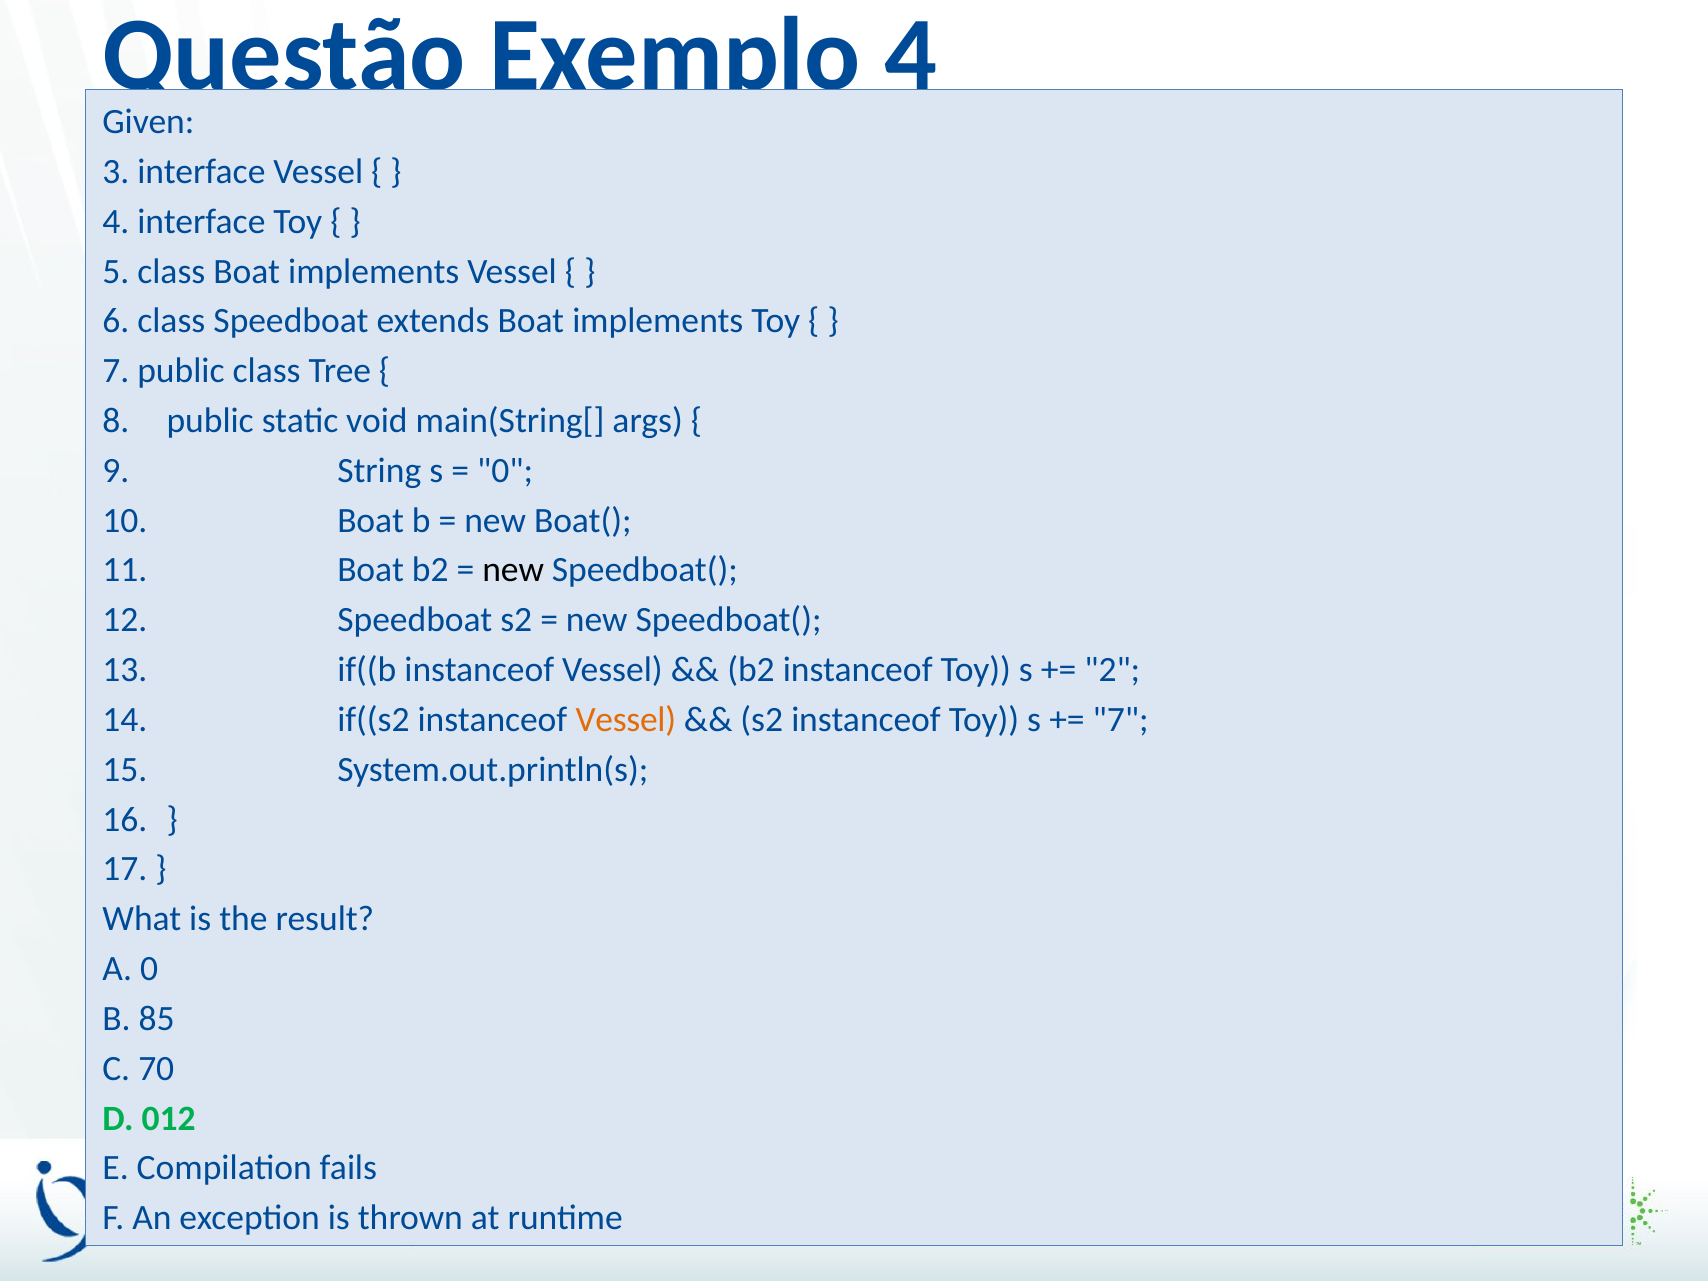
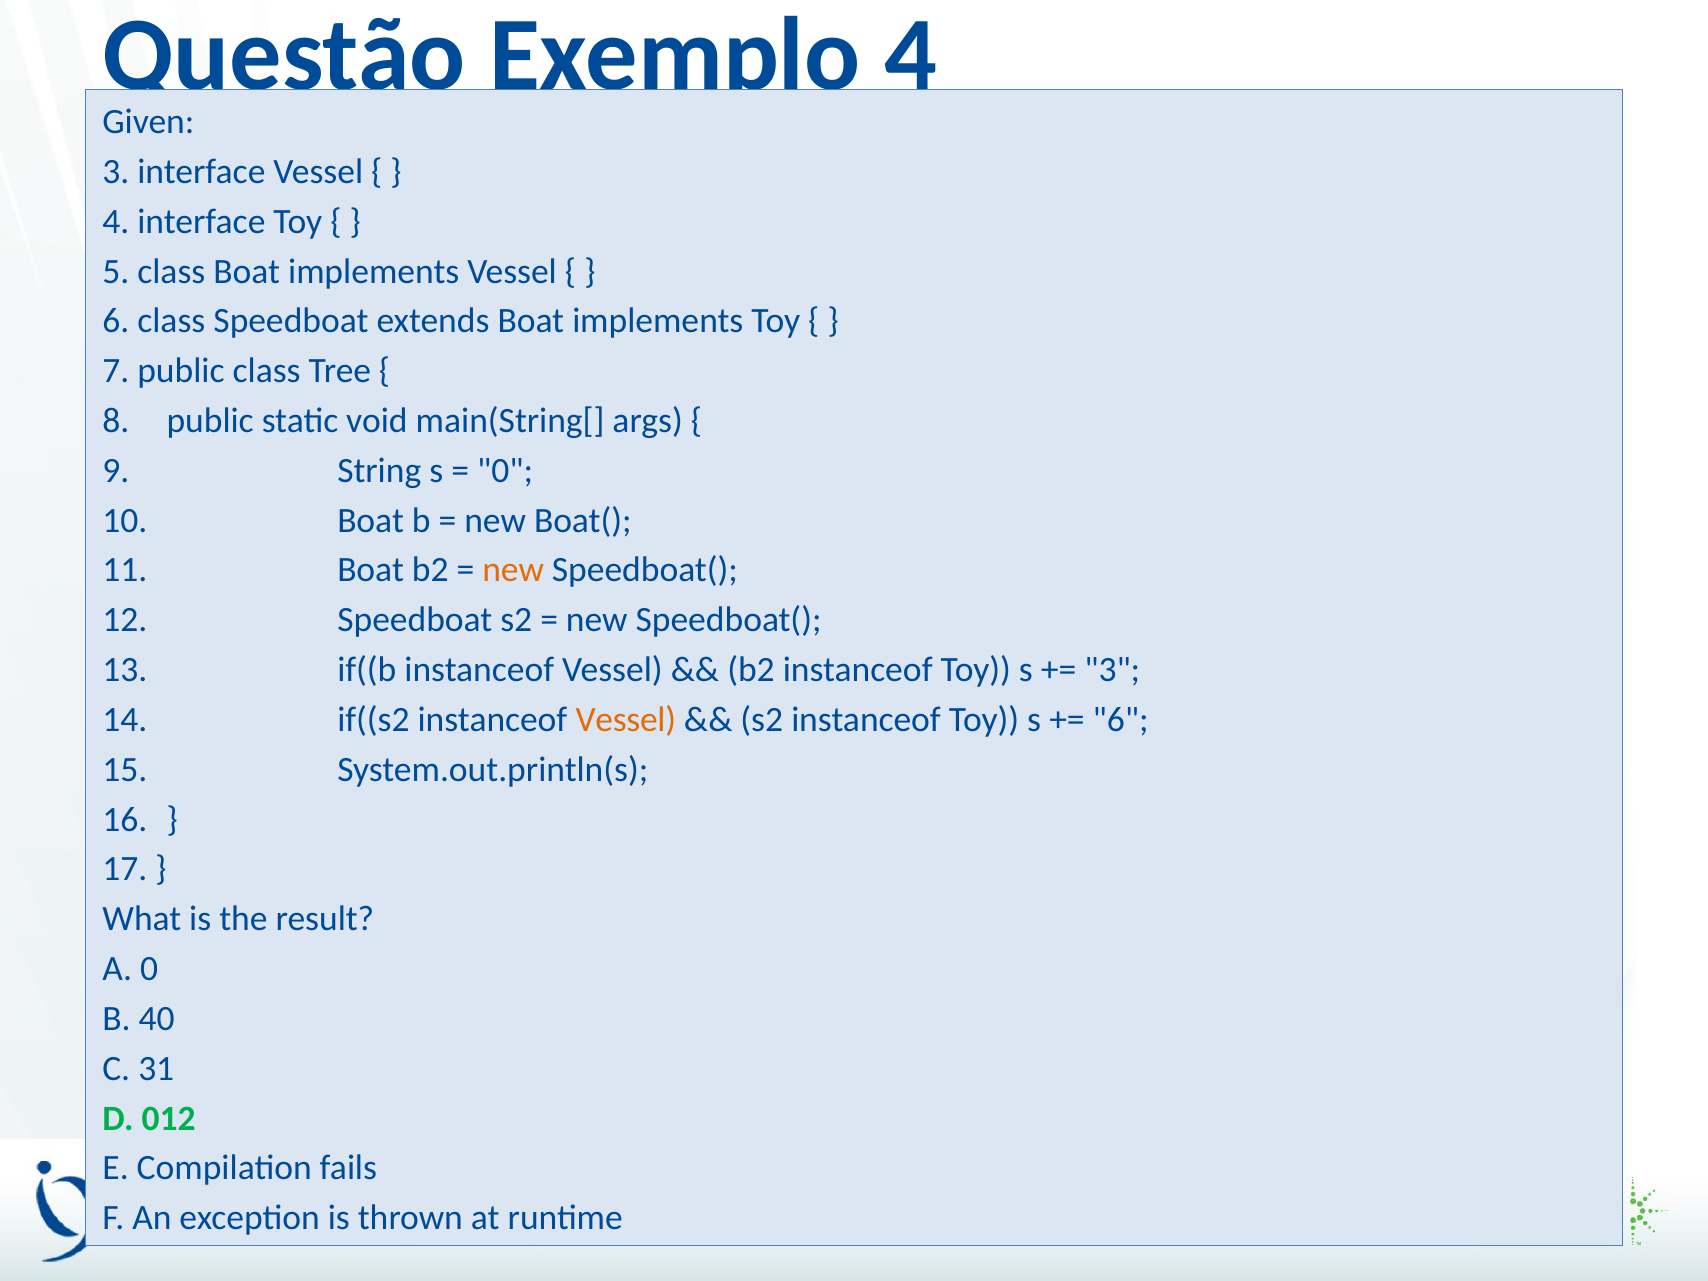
new colour: black -> orange (513, 570)
2: 2 -> 3 (1112, 670)
7: 7 -> 6 (1121, 720)
85: 85 -> 40 (157, 1019)
70: 70 -> 31 (156, 1069)
